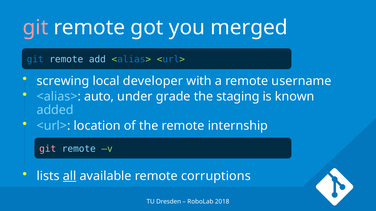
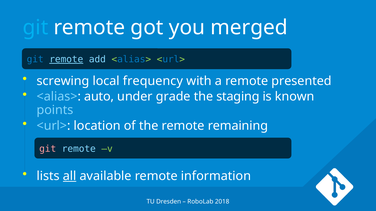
git colour: pink -> light blue (35, 28)
remote underline: none -> present (66, 60)
developer: developer -> frequency (153, 81)
username: username -> presented (302, 81)
added: added -> points (55, 110)
internship: internship -> remaining (238, 126)
corruptions: corruptions -> information (216, 177)
